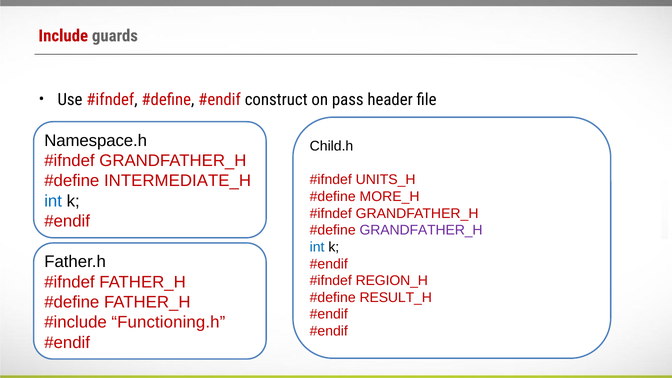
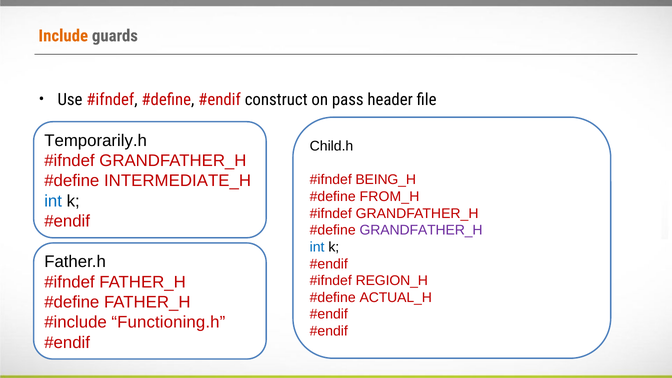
Include colour: red -> orange (63, 36)
Namespace.h: Namespace.h -> Temporarily.h (96, 141)
UNITS_H: UNITS_H -> BEING_H (386, 180)
MORE_H: MORE_H -> FROM_H (389, 197)
RESULT_H: RESULT_H -> ACTUAL_H (396, 298)
